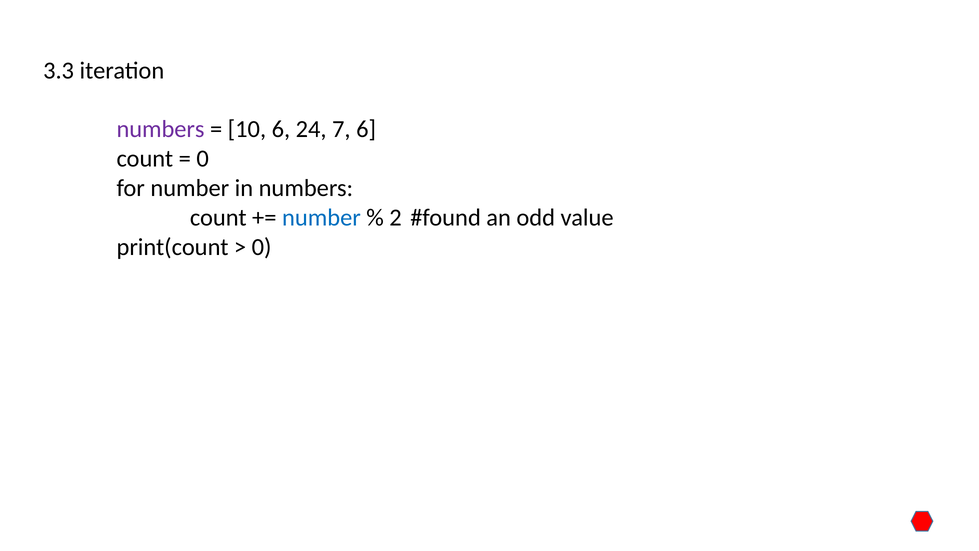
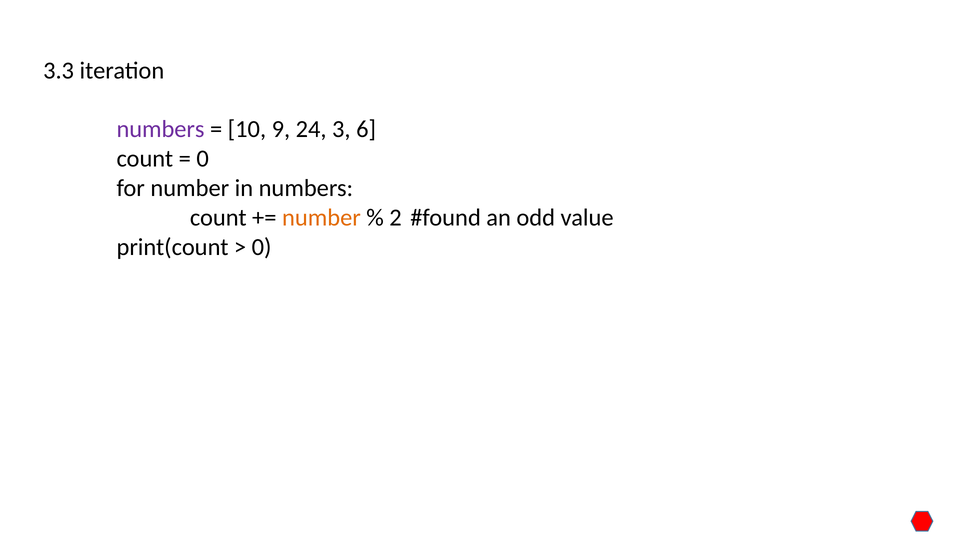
10 6: 6 -> 9 (281, 129)
7: 7 -> 3 (341, 129)
number colour: blue -> orange (321, 217)
